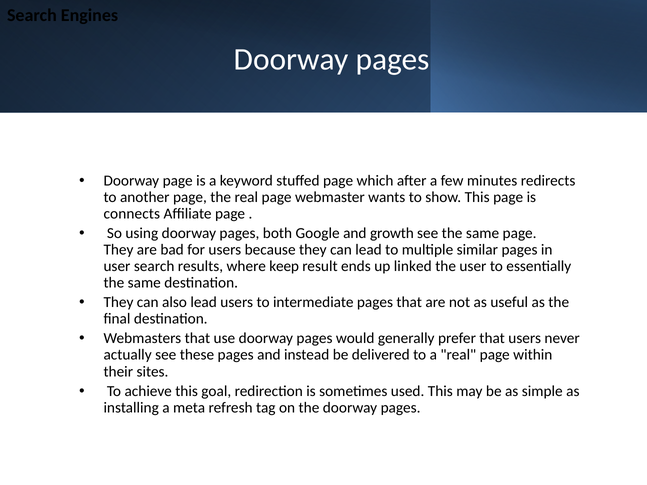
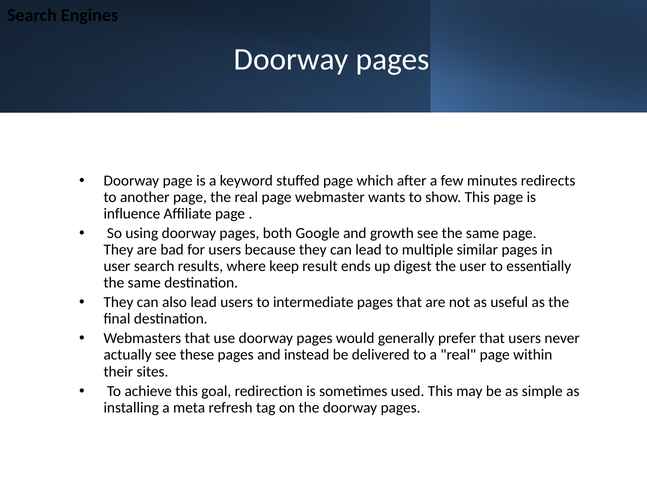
connects: connects -> influence (132, 214)
linked: linked -> digest (413, 266)
